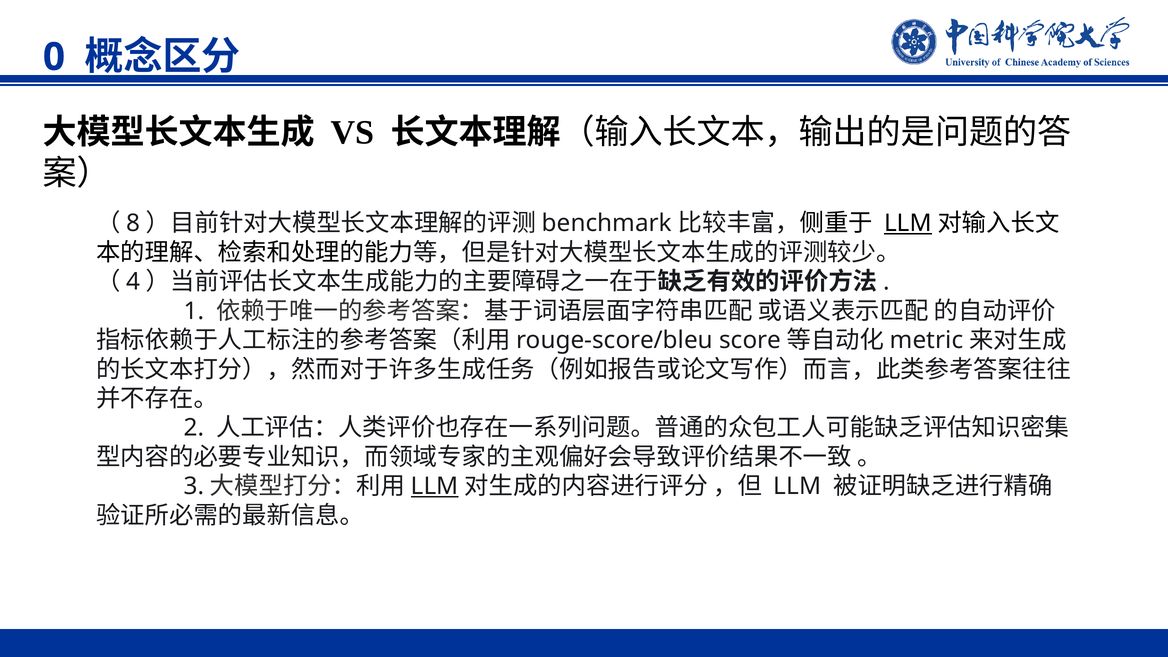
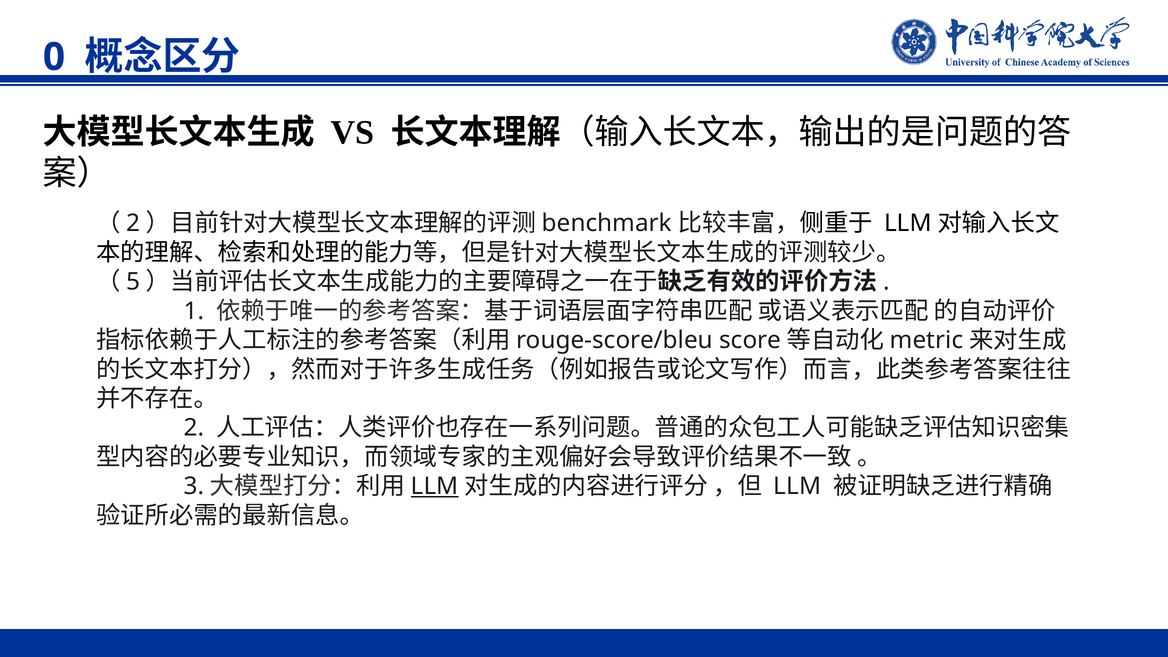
8: 8 -> 2 (133, 223)
LLM underline: present -> none (908, 223)
4: 4 -> 5 (133, 282)
